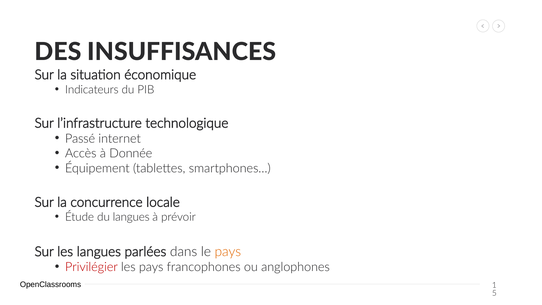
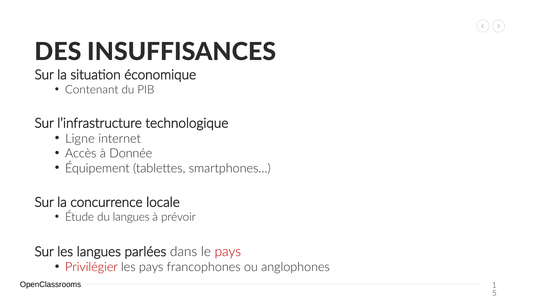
Indicateurs: Indicateurs -> Contenant (92, 90)
Passé: Passé -> Ligne (80, 138)
pays colour: orange -> red (228, 252)
